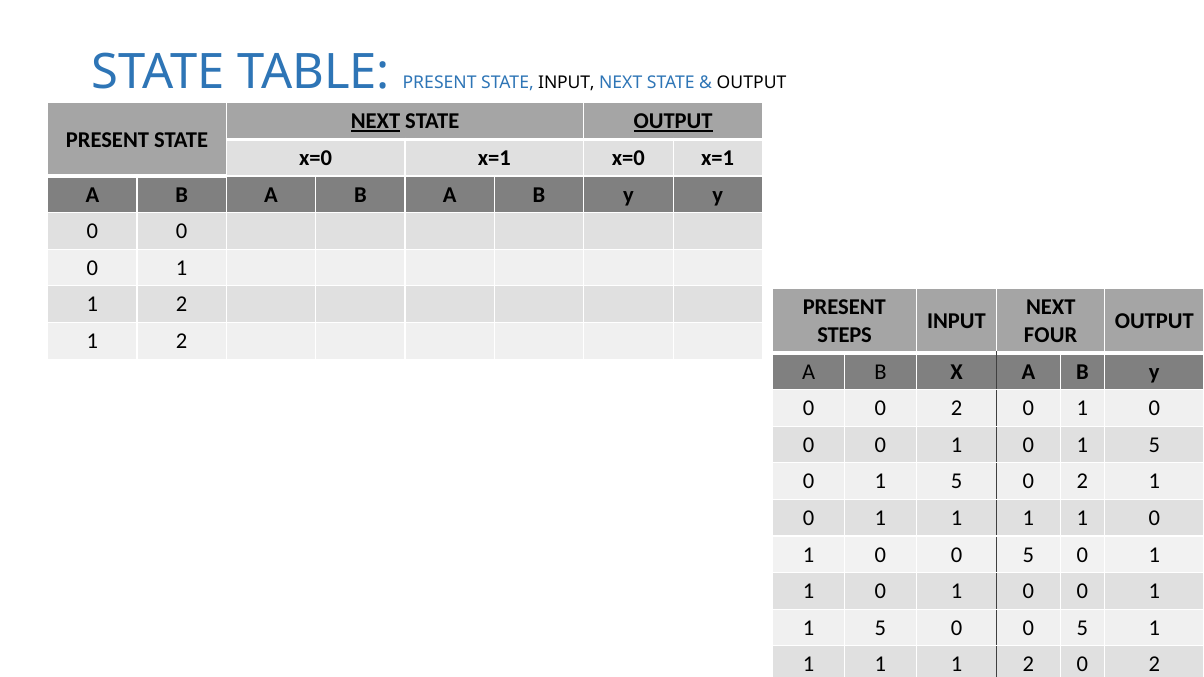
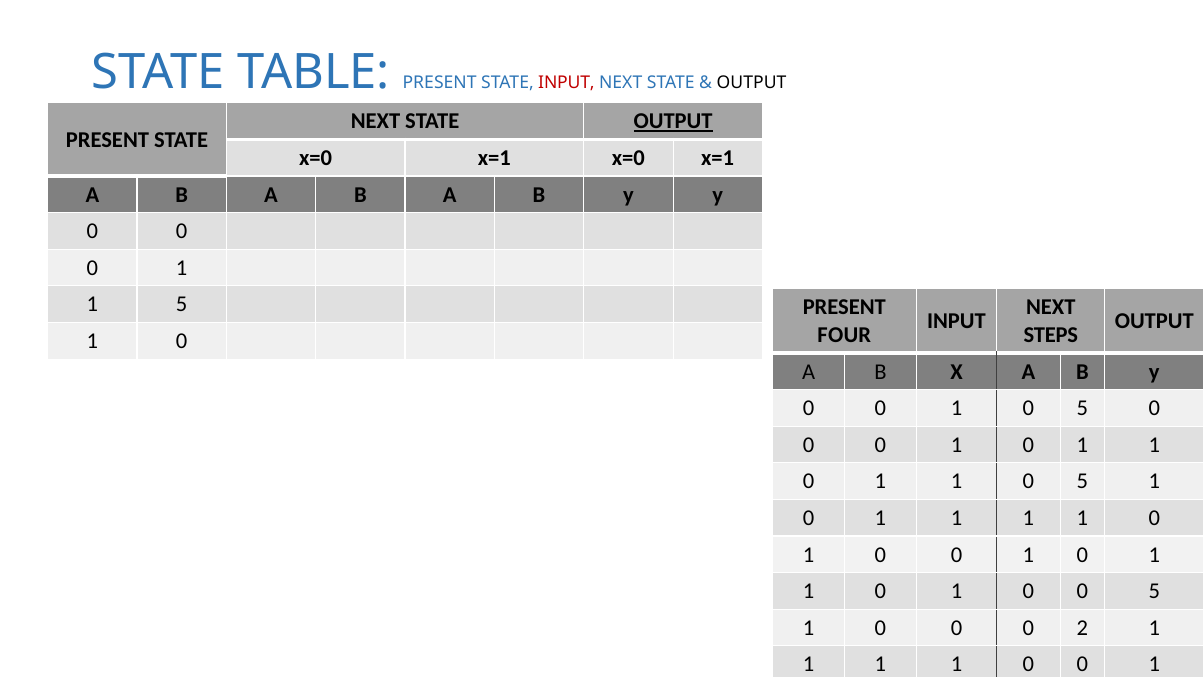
INPUT colour: black -> red (566, 83)
NEXT underline: present -> none (375, 121)
2: 2 -> 5 (182, 305)
STEPS: STEPS -> FOUR (844, 335)
FOUR: FOUR -> STEPS (1051, 335)
2: 2 -> 0 (182, 341)
2: 2 -> 1 (956, 408)
1: 1 -> 5 (1082, 408)
5: 5 -> 1 (1154, 445)
5: 5 -> 1 (956, 482)
2: 2 -> 5 (1082, 482)
5: 5 -> 1 (1028, 555)
1 0 0 1: 1 -> 5 (1154, 591)
5: 5 -> 0 (880, 628)
5: 5 -> 2 (1082, 628)
2: 2 -> 0 (1028, 665)
2: 2 -> 1 (1154, 665)
